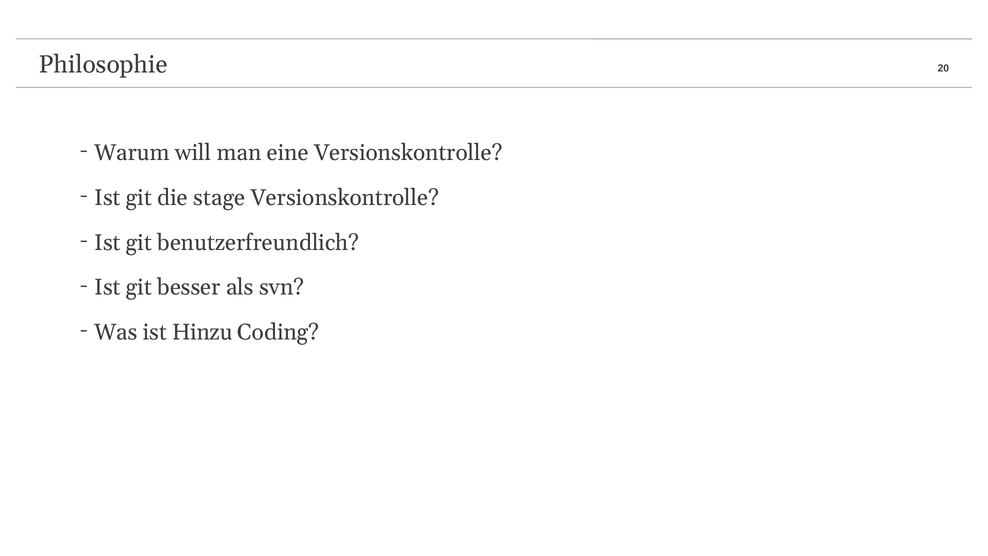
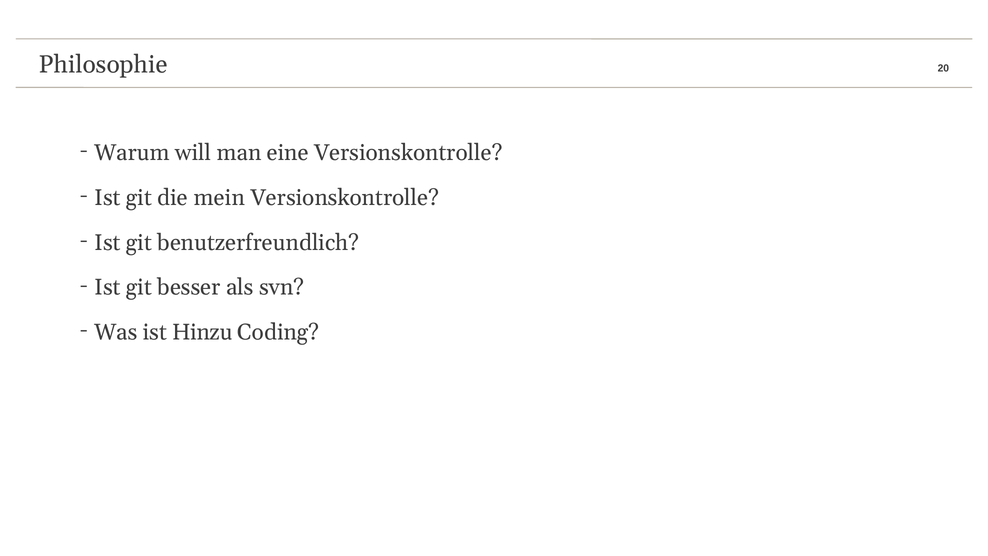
stage: stage -> mein (219, 197)
